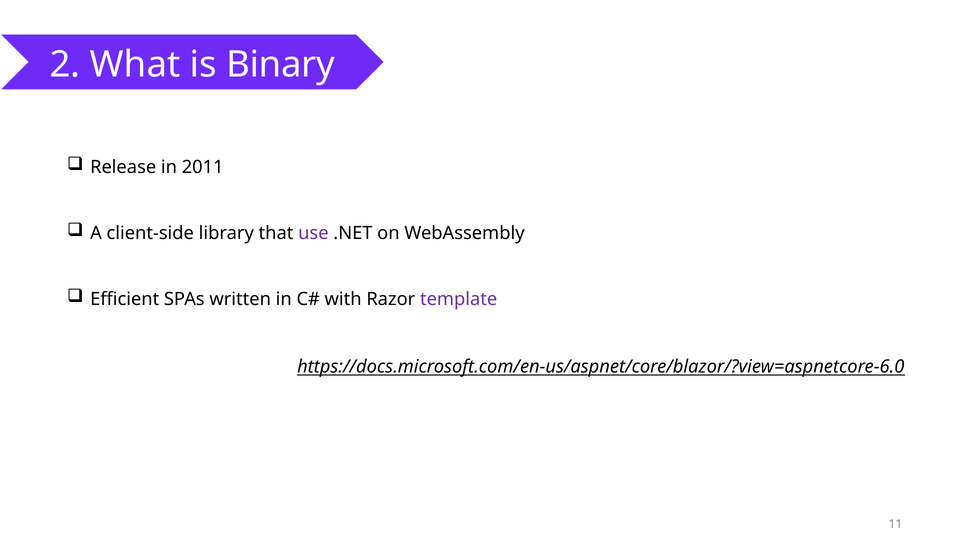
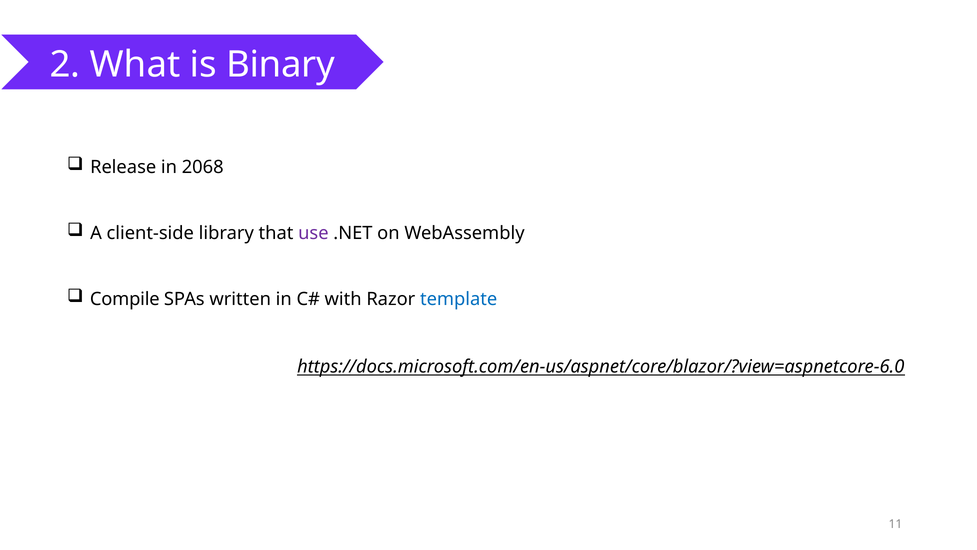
2011: 2011 -> 2068 (203, 167)
Efficient: Efficient -> Compile (125, 299)
template colour: purple -> blue (459, 299)
